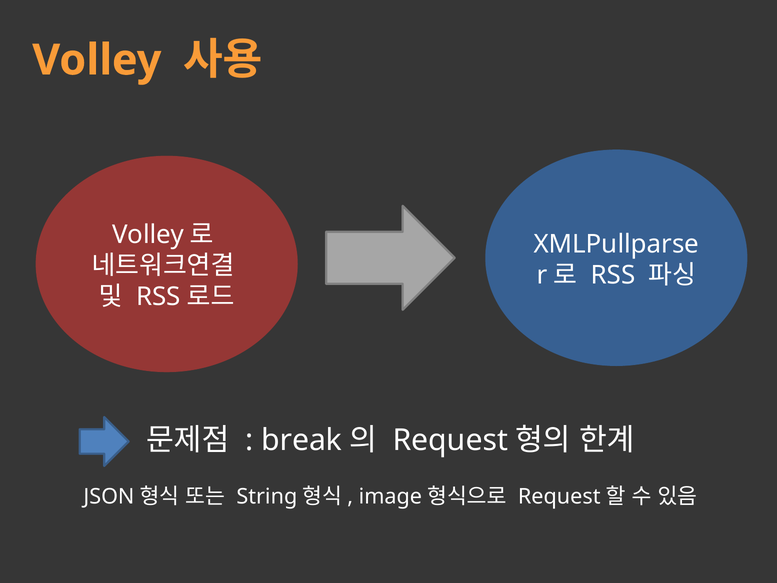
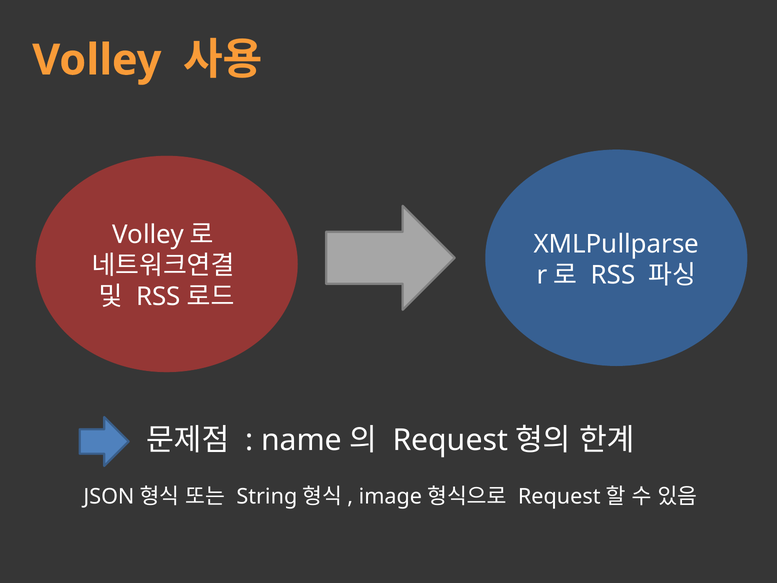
break: break -> name (302, 440)
